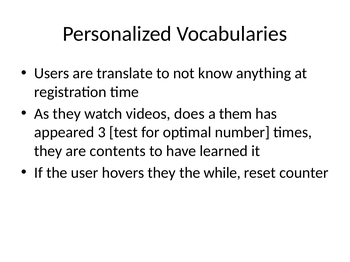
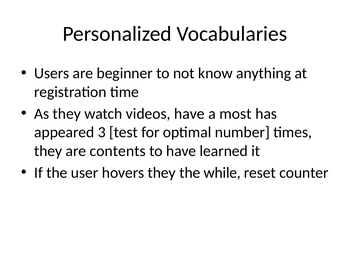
translate: translate -> beginner (125, 73)
videos does: does -> have (189, 114)
them: them -> most (235, 114)
